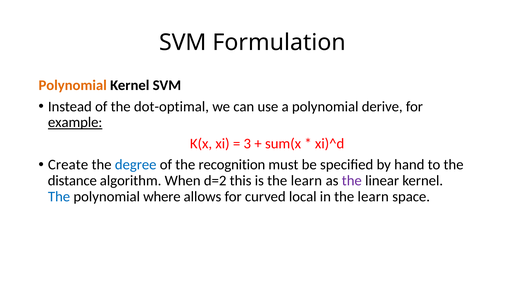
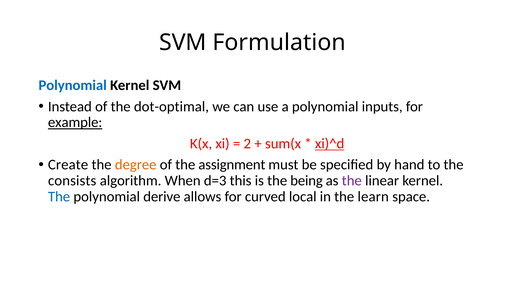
Polynomial colour: orange -> blue (73, 85)
derive: derive -> inputs (382, 107)
3: 3 -> 2 (247, 144)
xi)^d underline: none -> present (330, 144)
degree colour: blue -> orange (136, 165)
recognition: recognition -> assignment (232, 165)
distance: distance -> consists (72, 181)
d=2: d=2 -> d=3 (215, 181)
is the learn: learn -> being (307, 181)
where: where -> derive (162, 197)
